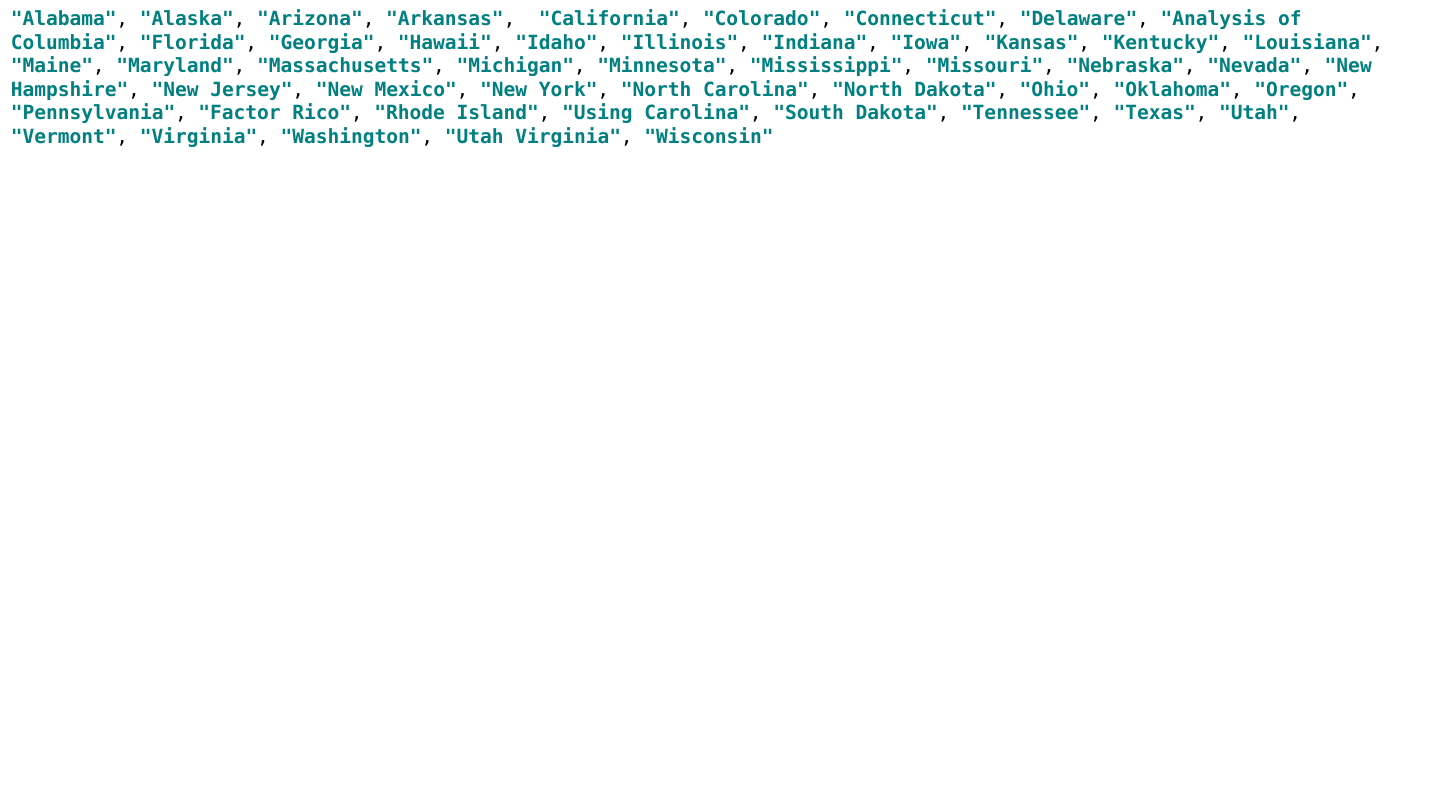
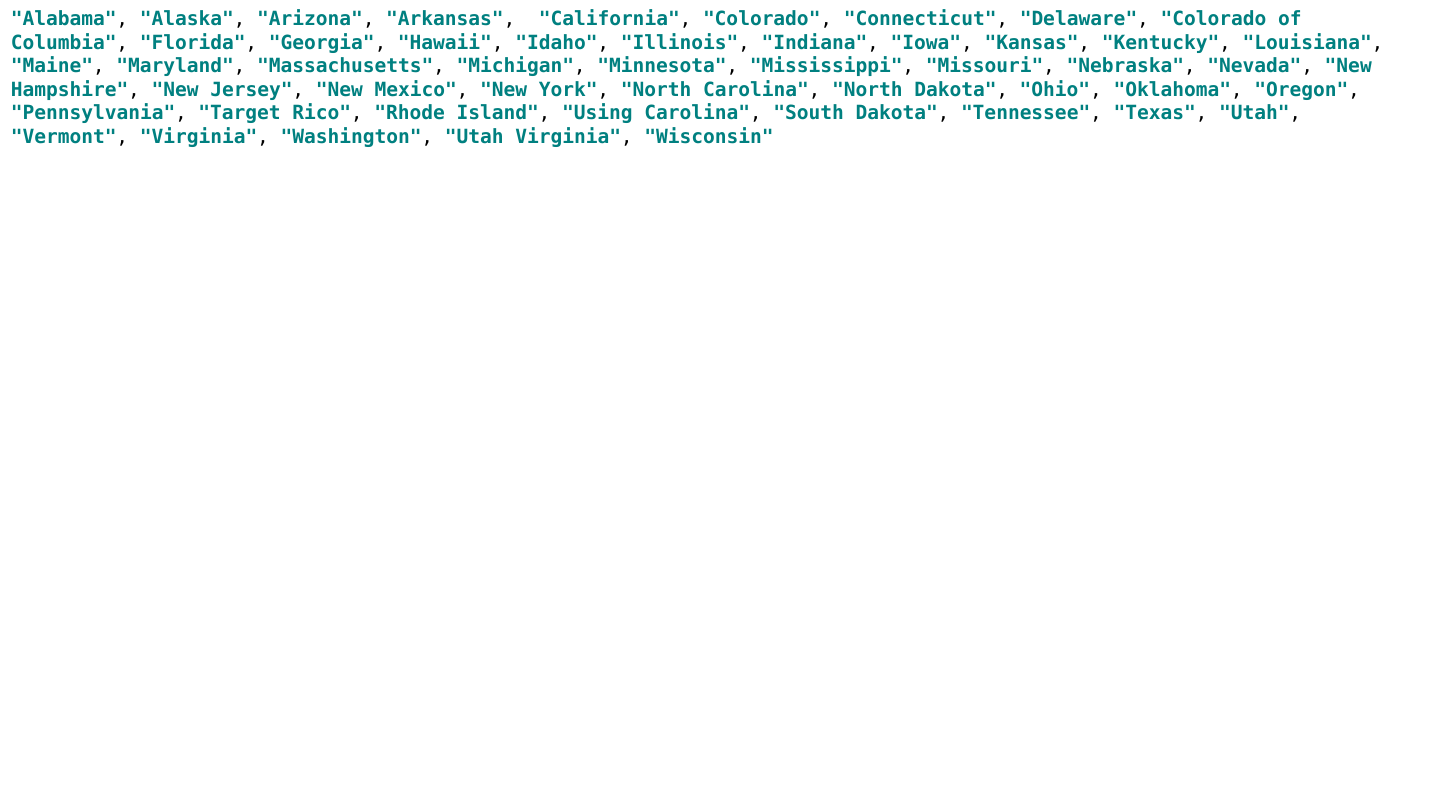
Delaware Analysis: Analysis -> Colorado (1213, 19)
Factor: Factor -> Target (240, 113)
